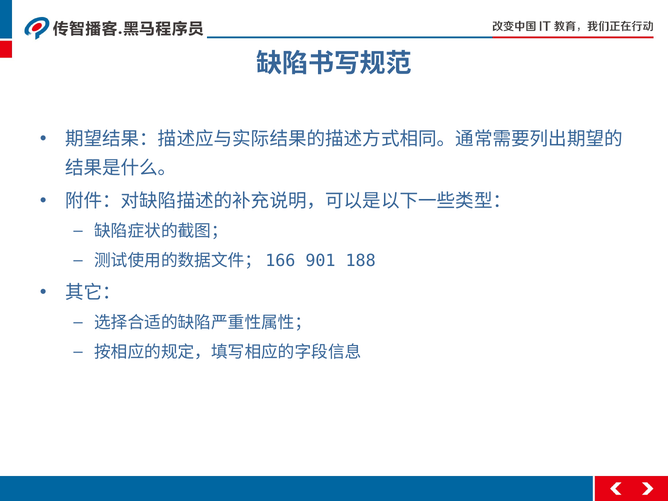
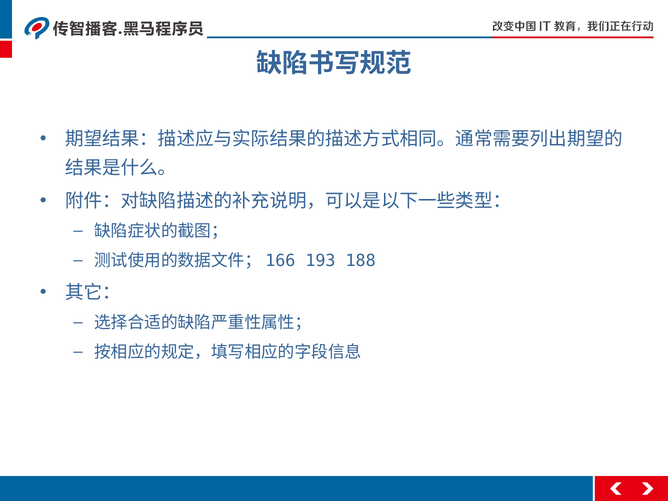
901: 901 -> 193 (320, 261)
